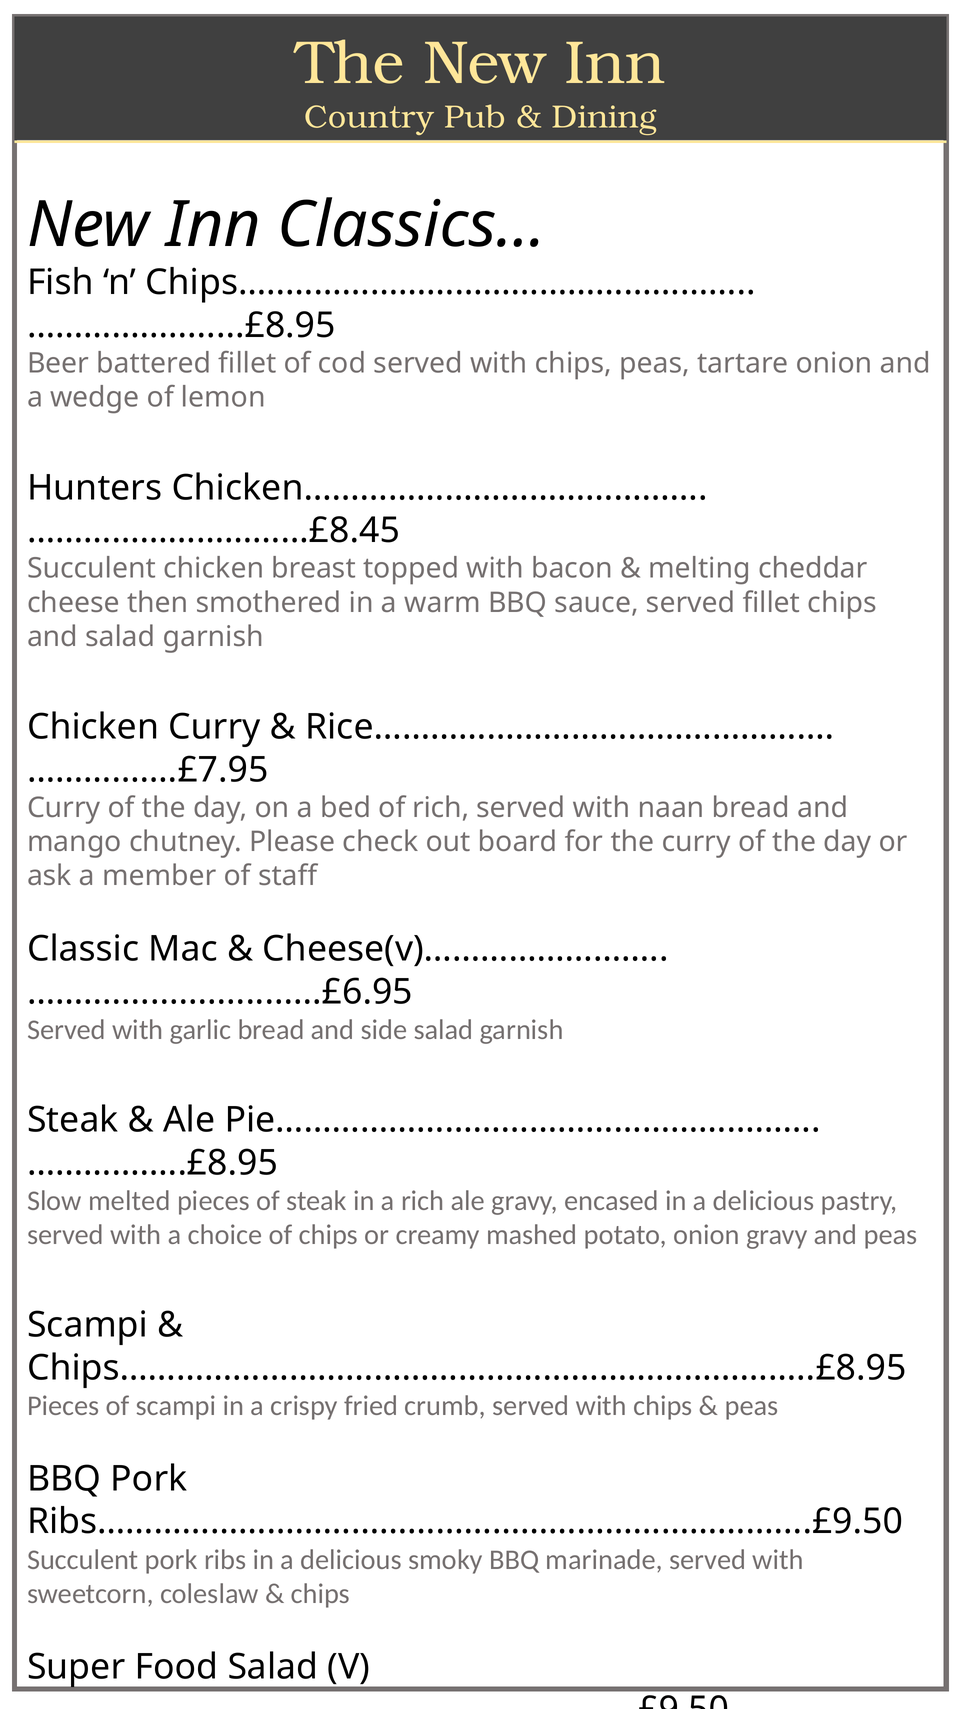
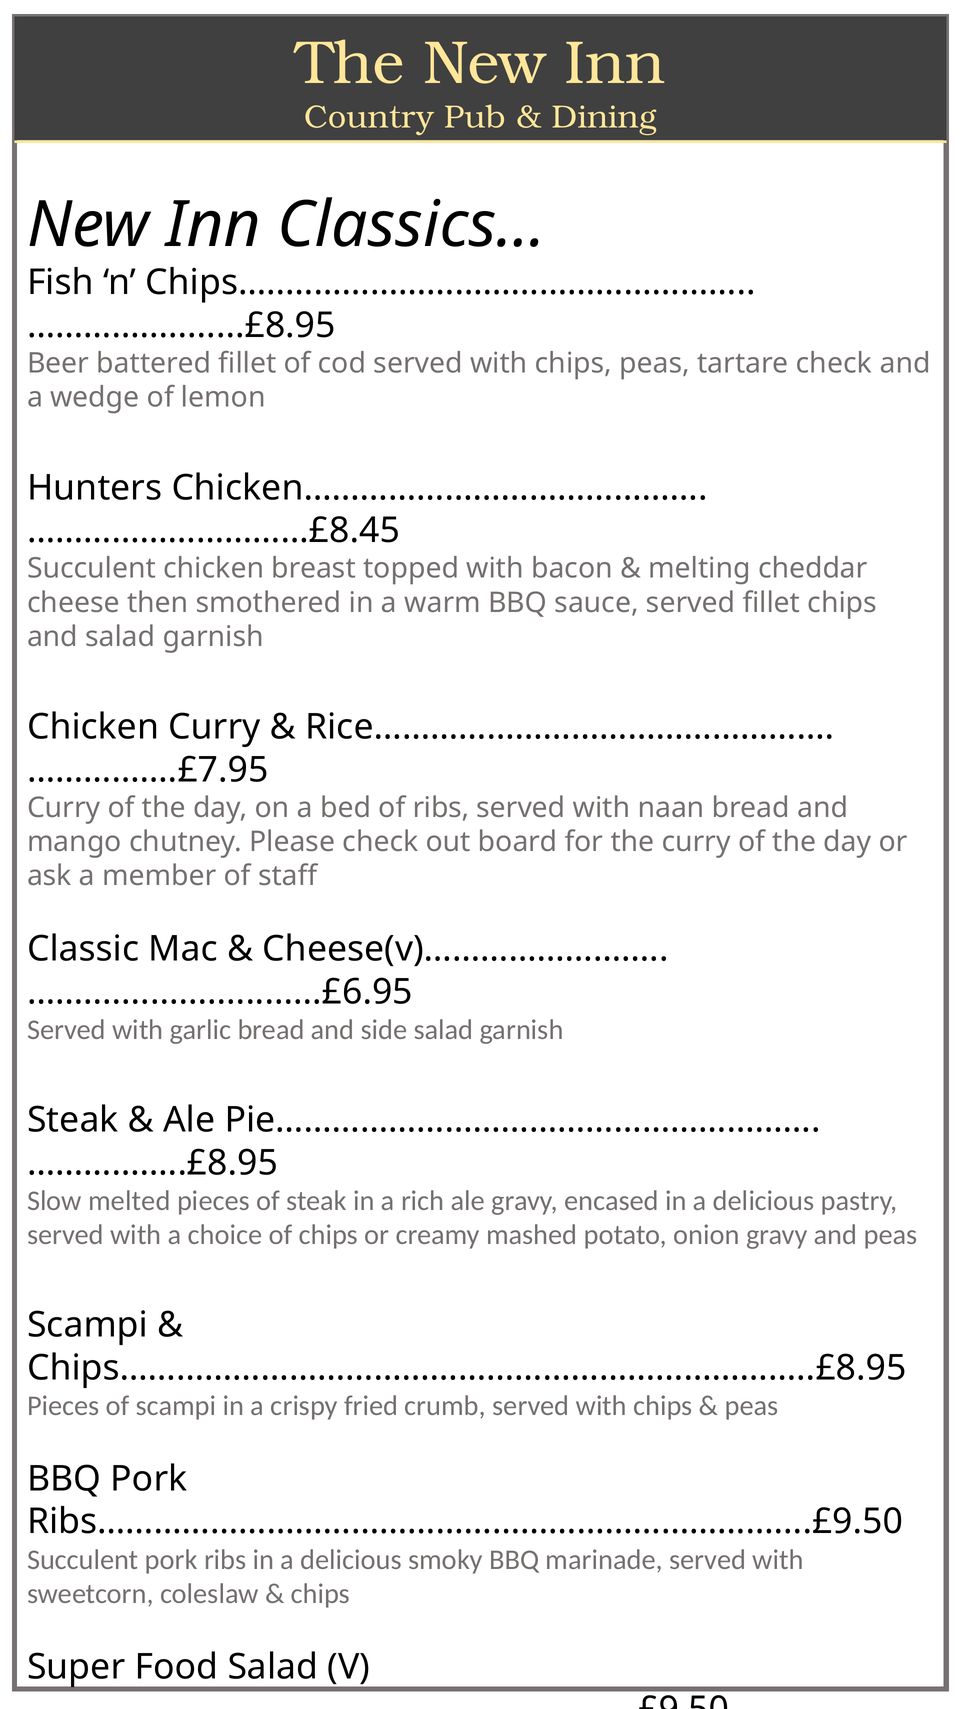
tartare onion: onion -> check (834, 363)
of rich: rich -> ribs (441, 807)
